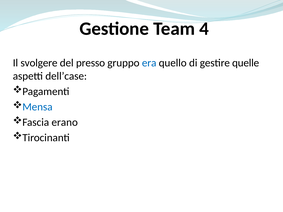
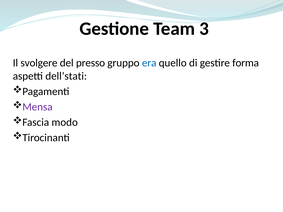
4: 4 -> 3 (204, 29)
quelle: quelle -> forma (246, 63)
dell’case: dell’case -> dell’stati (66, 76)
Mensa colour: blue -> purple (37, 107)
erano: erano -> modo (65, 122)
